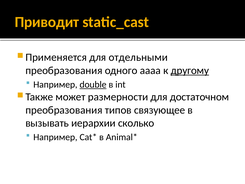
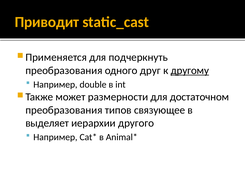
отдельными: отдельными -> подчеркнуть (138, 57)
aaaa: aaaa -> друг (150, 70)
double underline: present -> none (93, 84)
вызывать: вызывать -> выделяет (47, 123)
сколько: сколько -> другого (136, 123)
